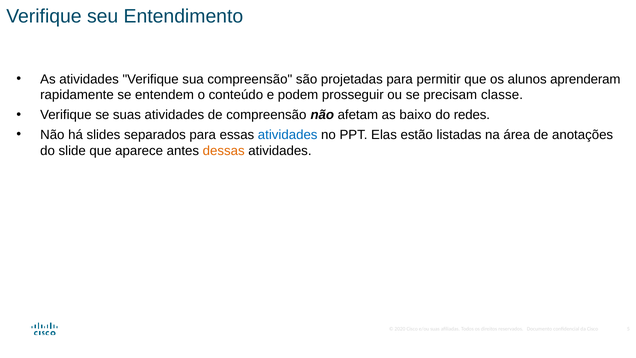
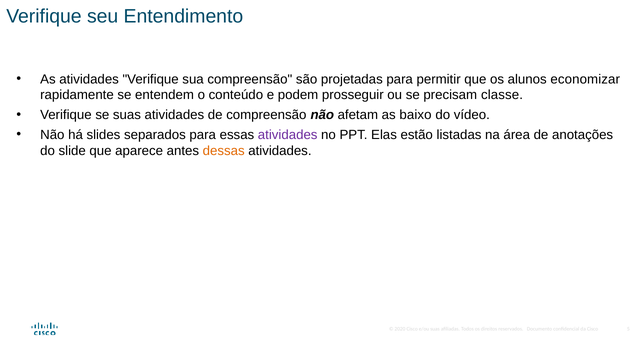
aprenderam: aprenderam -> economizar (585, 79)
redes: redes -> vídeo (472, 115)
atividades colour: blue -> purple (288, 135)
